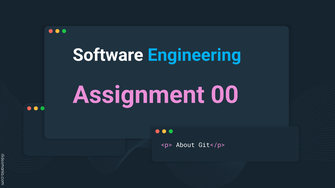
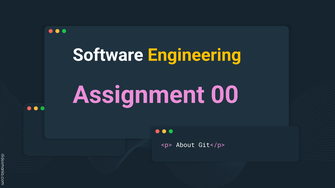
Engineering colour: light blue -> yellow (194, 55)
